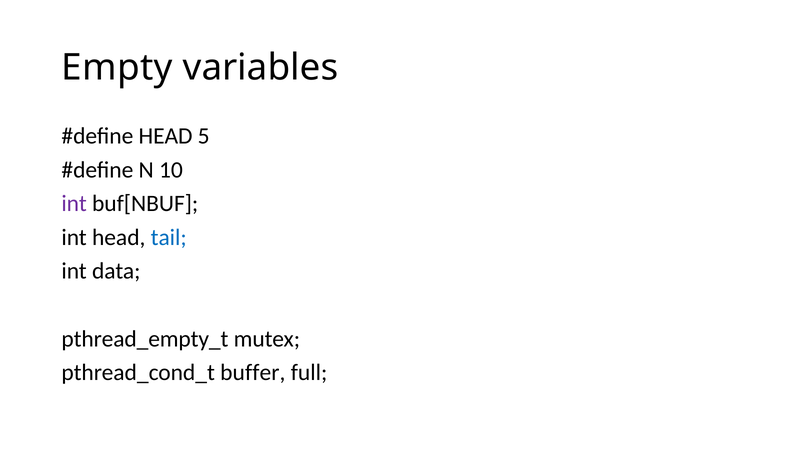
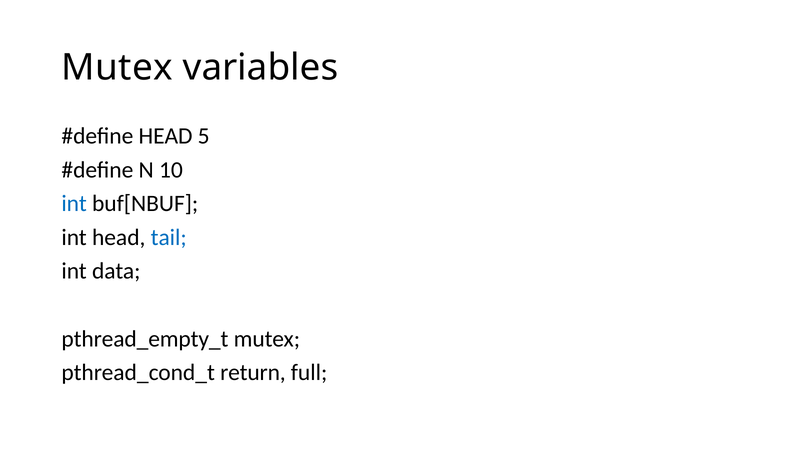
Empty: Empty -> Mutex (117, 68)
int colour: purple -> blue (74, 204)
buffer: buffer -> return (253, 373)
